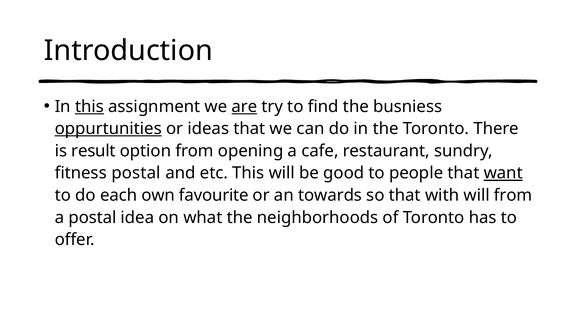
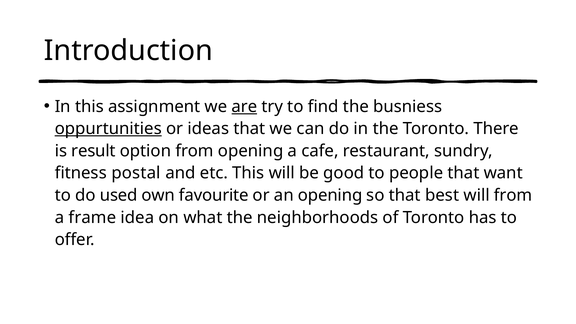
this underline: present -> none (89, 107)
want underline: present -> none (503, 173)
each: each -> used (119, 195)
an towards: towards -> opening (330, 195)
with: with -> best (442, 195)
a postal: postal -> frame (92, 217)
